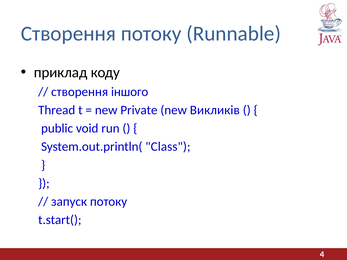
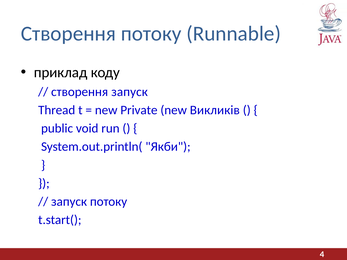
створення іншого: іншого -> запуск (130, 92)
Class: Class -> Якби (168, 147)
